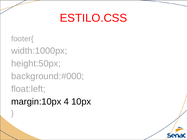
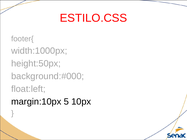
4: 4 -> 5 (66, 102)
